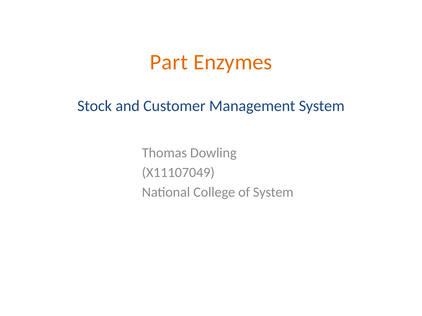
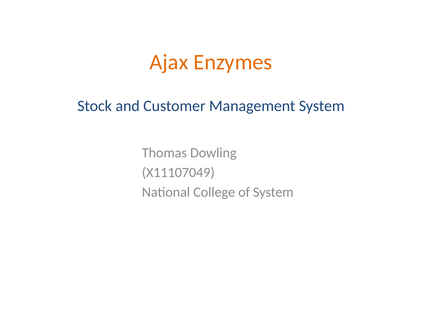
Part: Part -> Ajax (169, 62)
